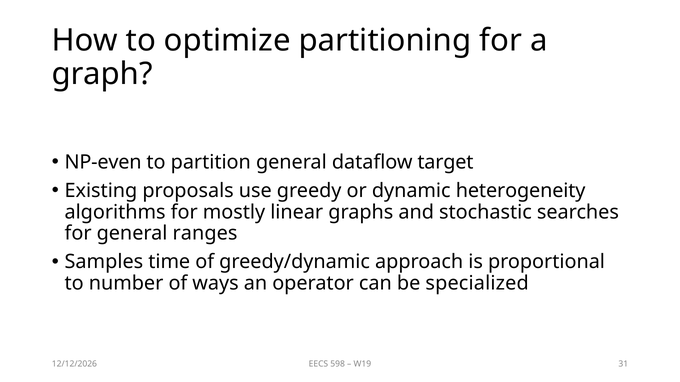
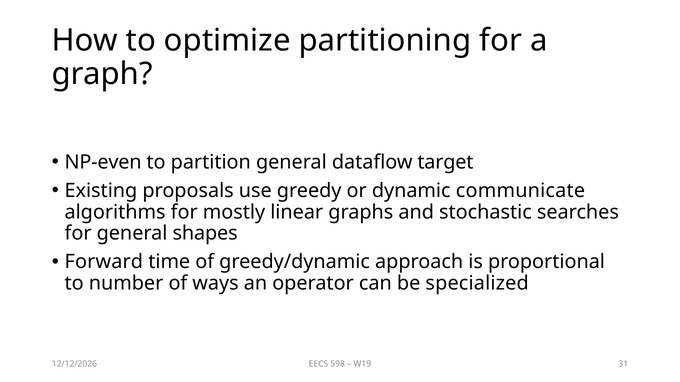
heterogeneity: heterogeneity -> communicate (520, 191)
ranges: ranges -> shapes (205, 234)
Samples: Samples -> Forward (104, 262)
